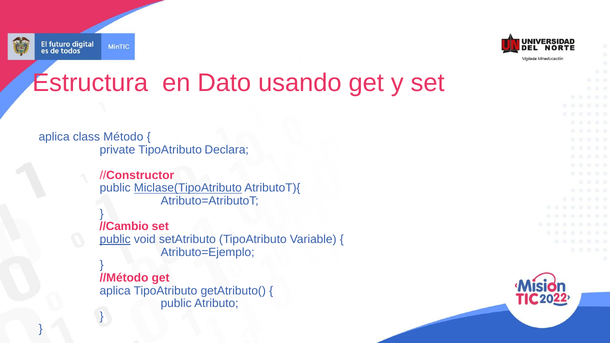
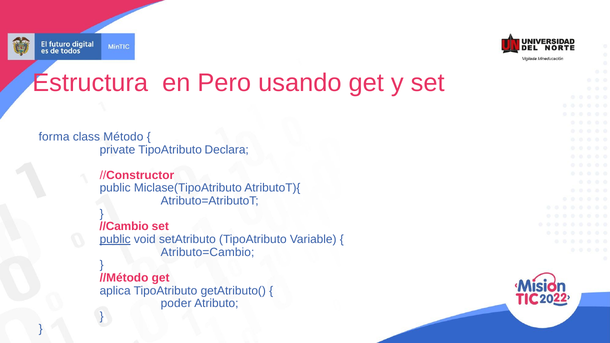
Dato: Dato -> Pero (224, 83)
aplica: aplica -> forma (54, 137)
Miclase(TipoAtributo underline: present -> none (188, 188)
Atributo=Ejemplo: Atributo=Ejemplo -> Atributo=Cambio (207, 252)
public: public -> poder (176, 304)
